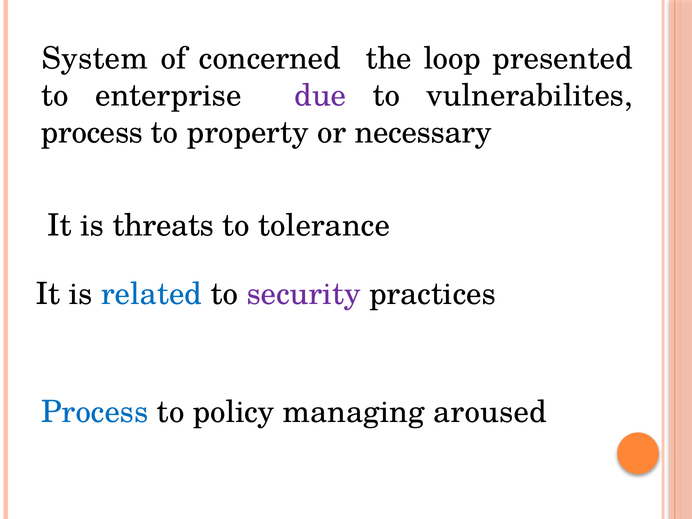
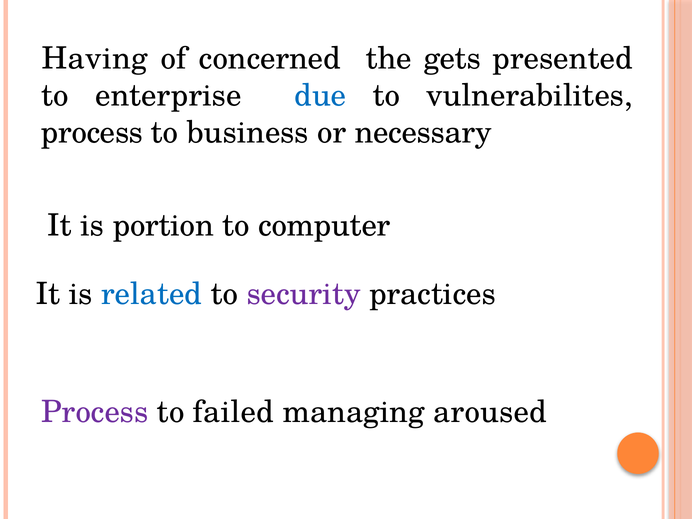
System: System -> Having (95, 59)
loop: loop -> gets (452, 59)
due colour: purple -> blue (320, 96)
property: property -> business (248, 132)
threats: threats -> portion (163, 226)
tolerance: tolerance -> computer (324, 226)
Process colour: blue -> purple (95, 412)
policy: policy -> failed (233, 412)
